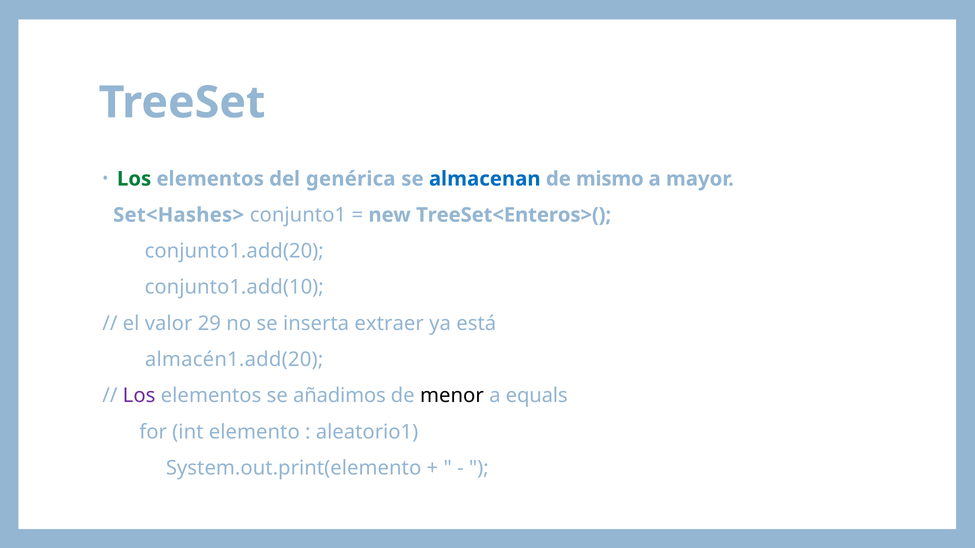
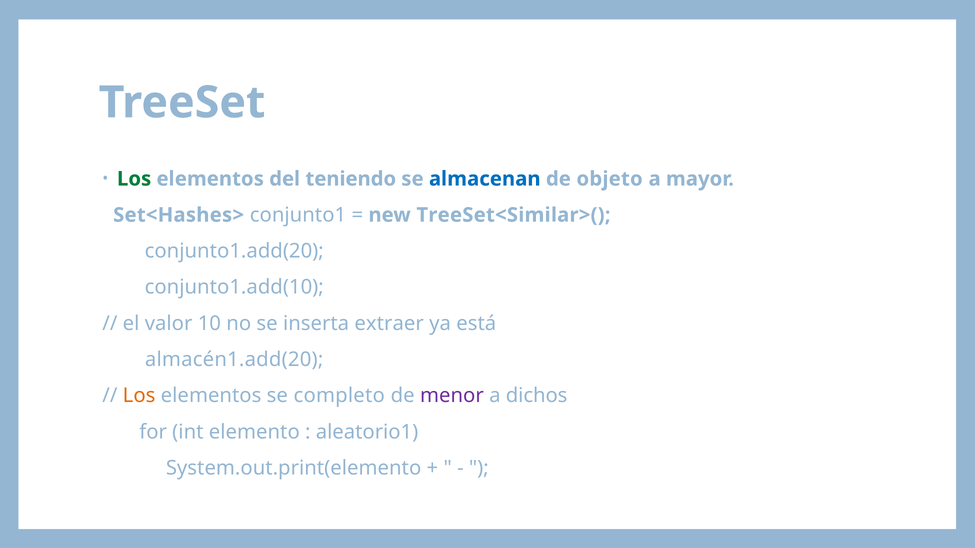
genérica: genérica -> teniendo (351, 179)
mismo: mismo -> objeto (610, 179)
TreeSet<Enteros>(: TreeSet<Enteros>( -> TreeSet<Similar>( (513, 215)
29: 29 -> 10 (209, 324)
Los colour: purple -> orange (139, 396)
añadimos: añadimos -> completo (339, 396)
menor colour: black -> purple (452, 396)
equals: equals -> dichos (537, 396)
